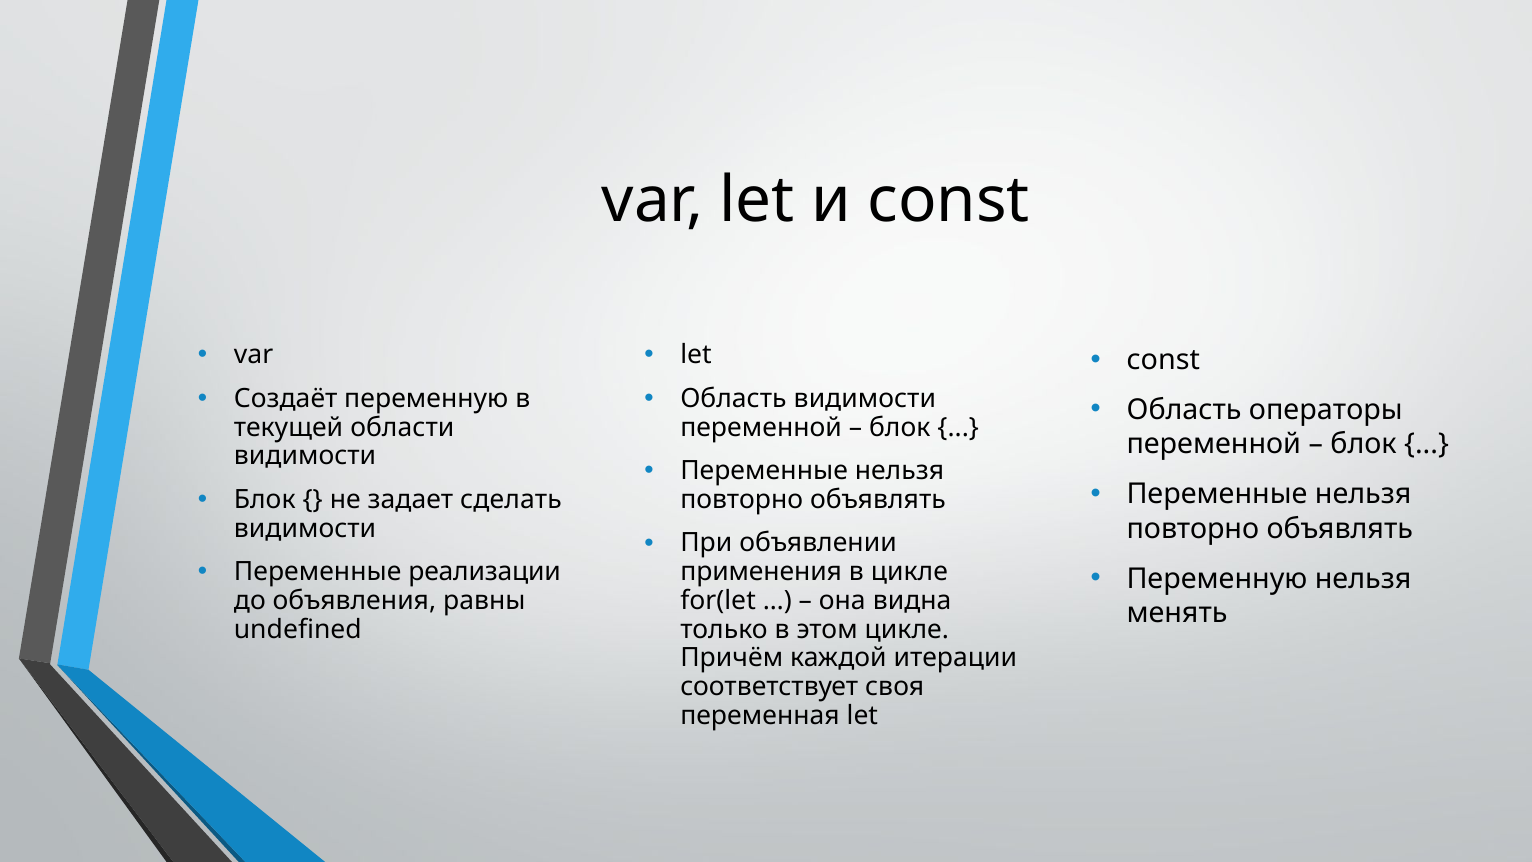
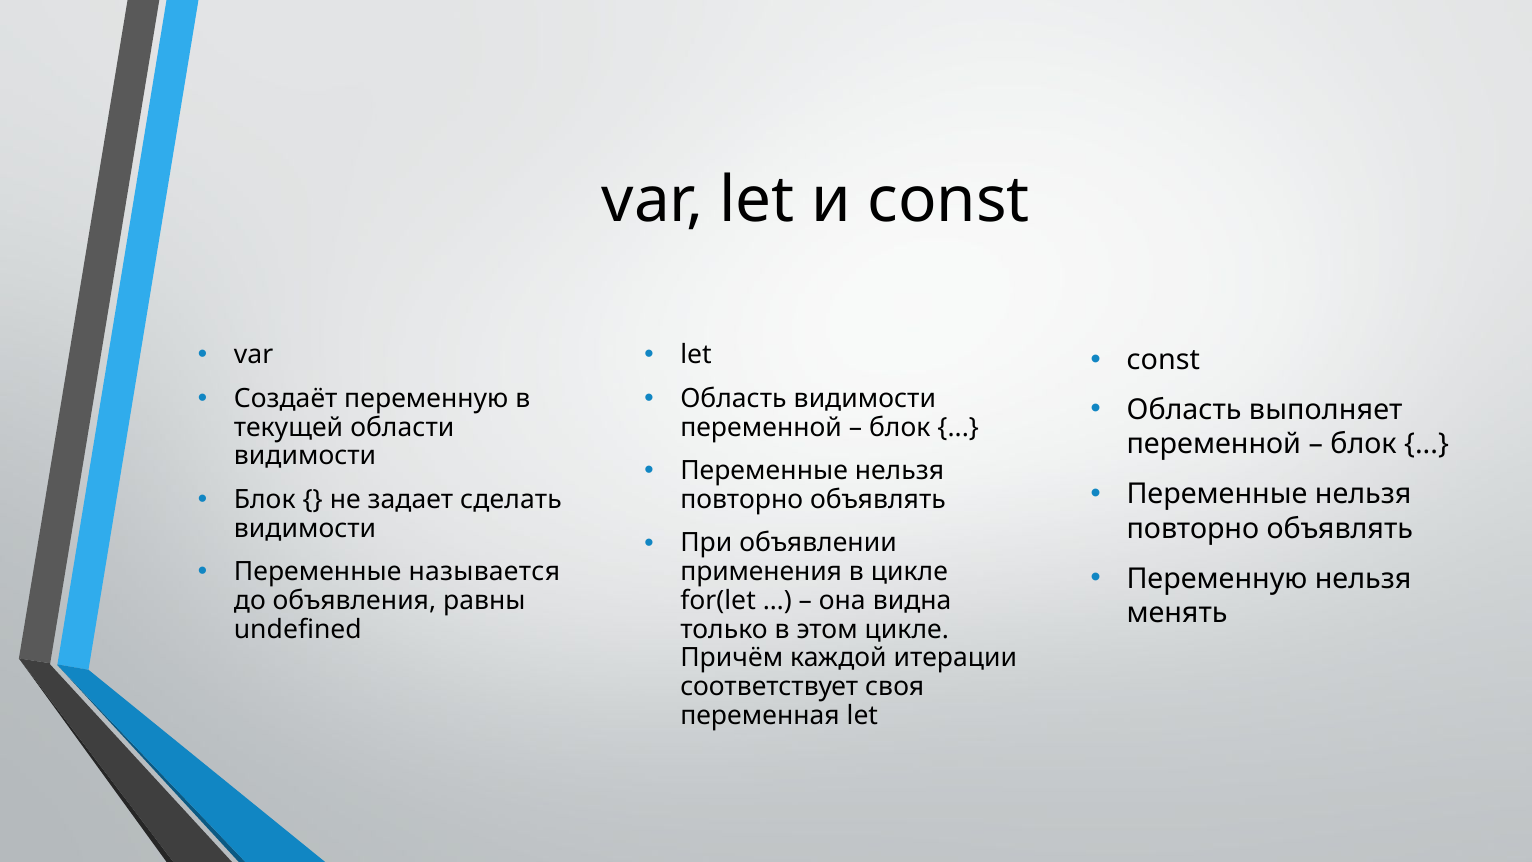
операторы: операторы -> выполняет (1326, 410)
реализации: реализации -> называется (484, 572)
